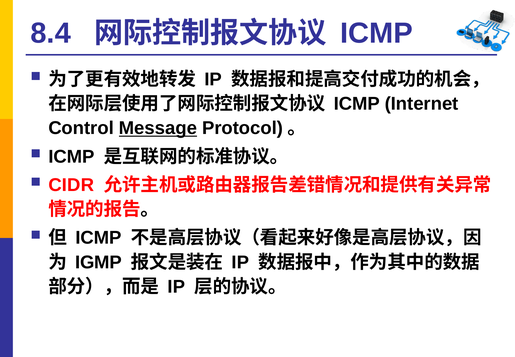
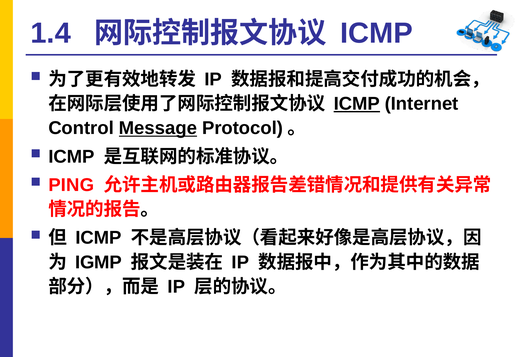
8.4: 8.4 -> 1.4 (51, 33)
ICMP underline: none -> present (357, 104)
CIDR: CIDR -> PING (71, 185)
